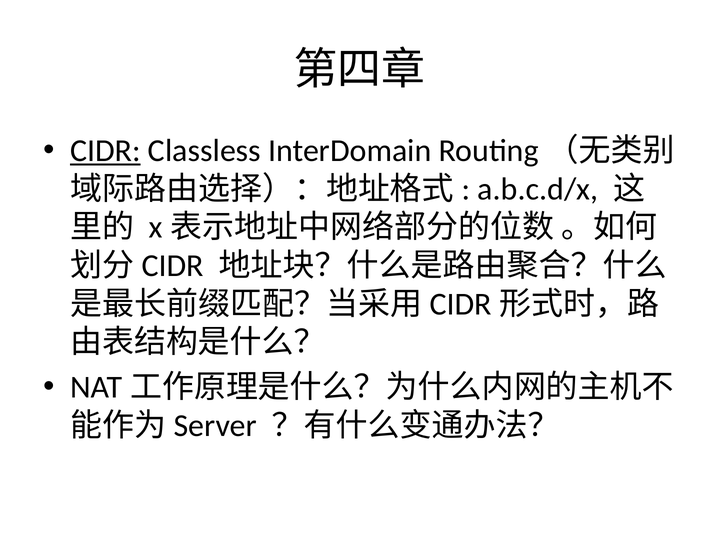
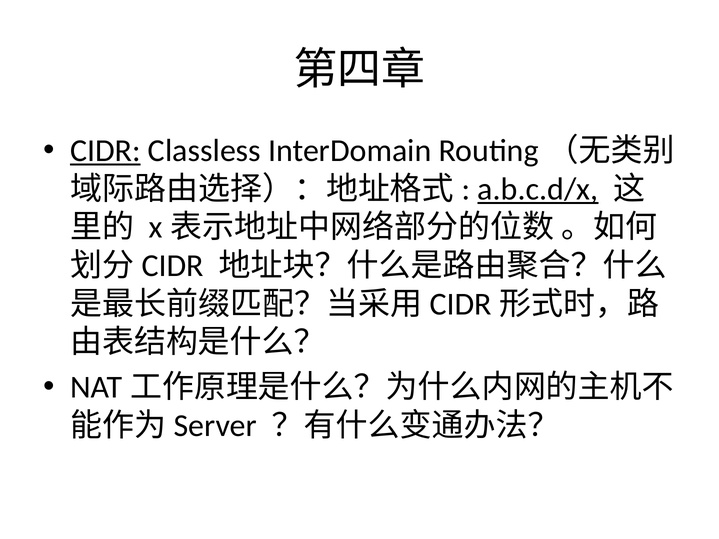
a.b.c.d/x underline: none -> present (538, 189)
